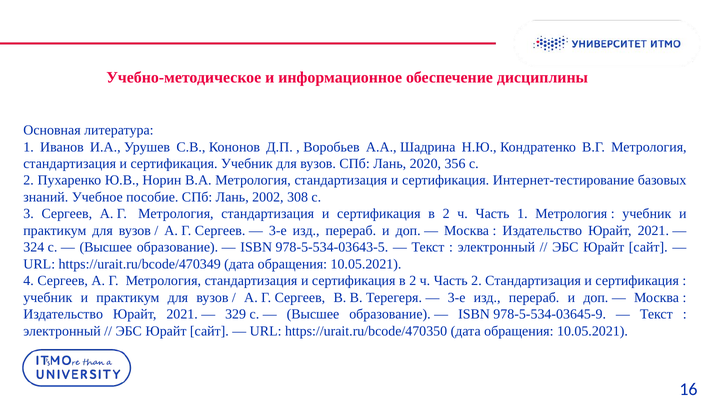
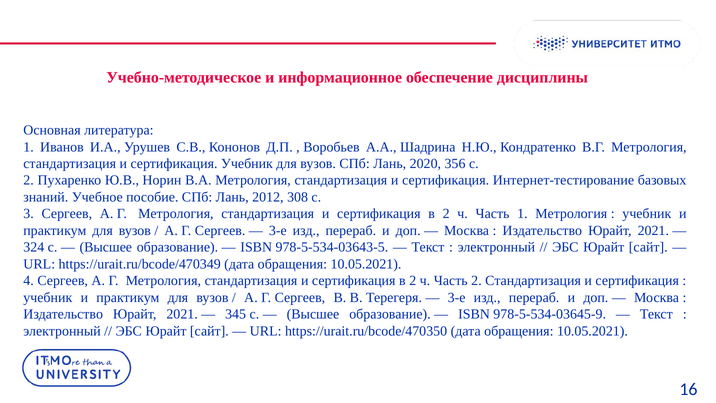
2002: 2002 -> 2012 (268, 197)
329: 329 -> 345 (236, 314)
